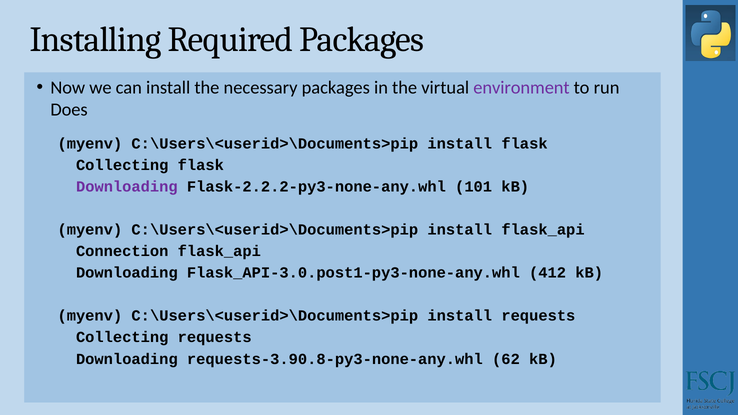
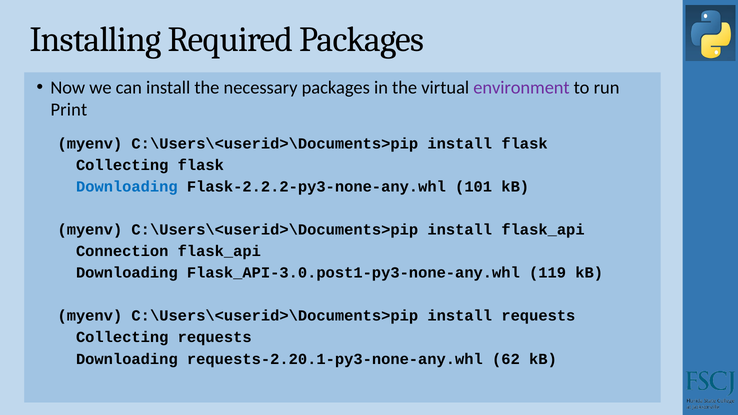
Does: Does -> Print (69, 110)
Downloading colour: purple -> blue (127, 187)
412: 412 -> 119 (548, 273)
requests-3.90.8-py3-none-any.whl: requests-3.90.8-py3-none-any.whl -> requests-2.20.1-py3-none-any.whl (335, 359)
